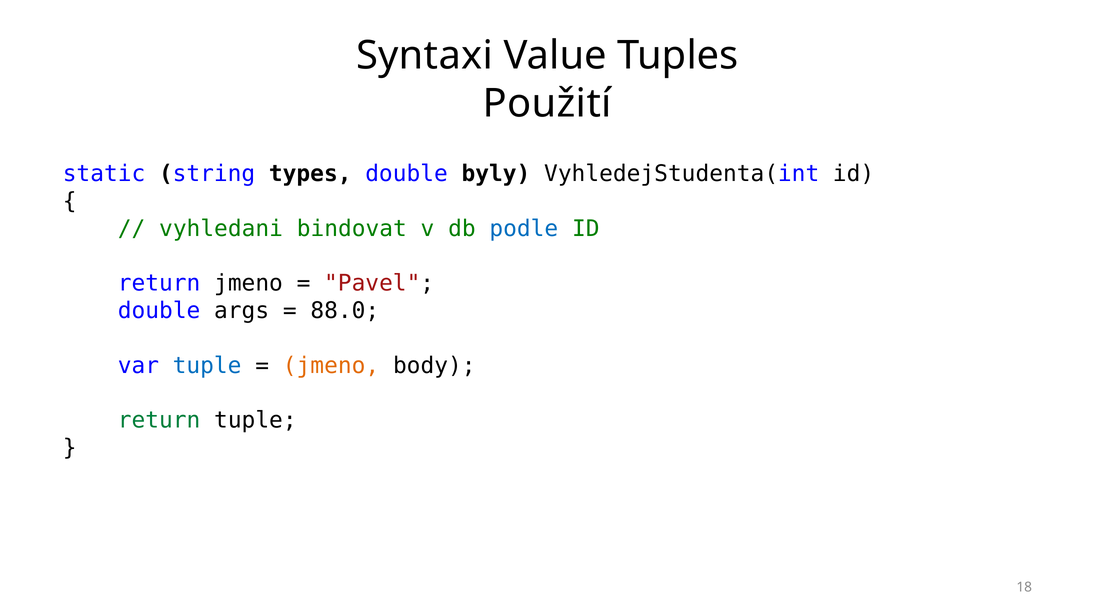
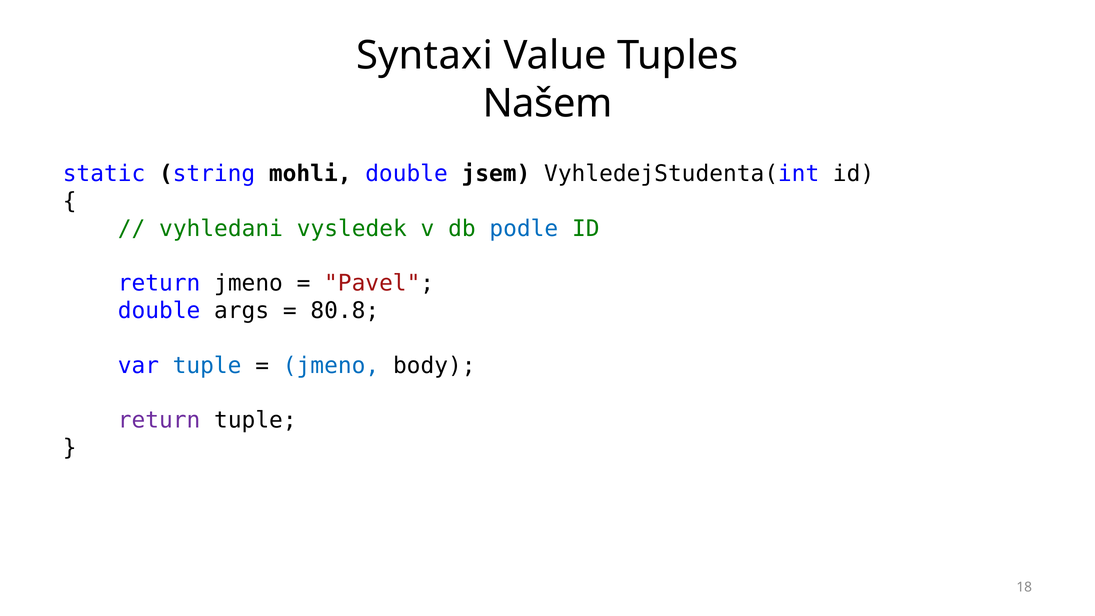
Použití: Použití -> Našem (548, 103)
types: types -> mohli (310, 174)
byly: byly -> jsem (496, 174)
bindovat: bindovat -> vysledek (352, 229)
88.0: 88.0 -> 80.8 (345, 311)
jmeno colour: orange -> blue (331, 366)
return colour: green -> purple (159, 420)
